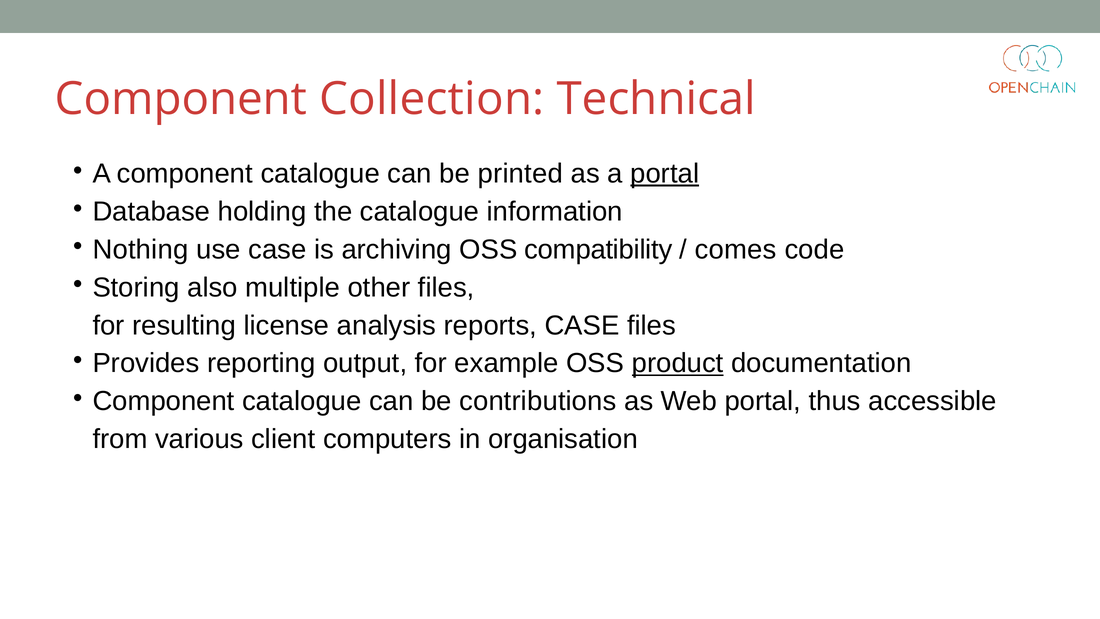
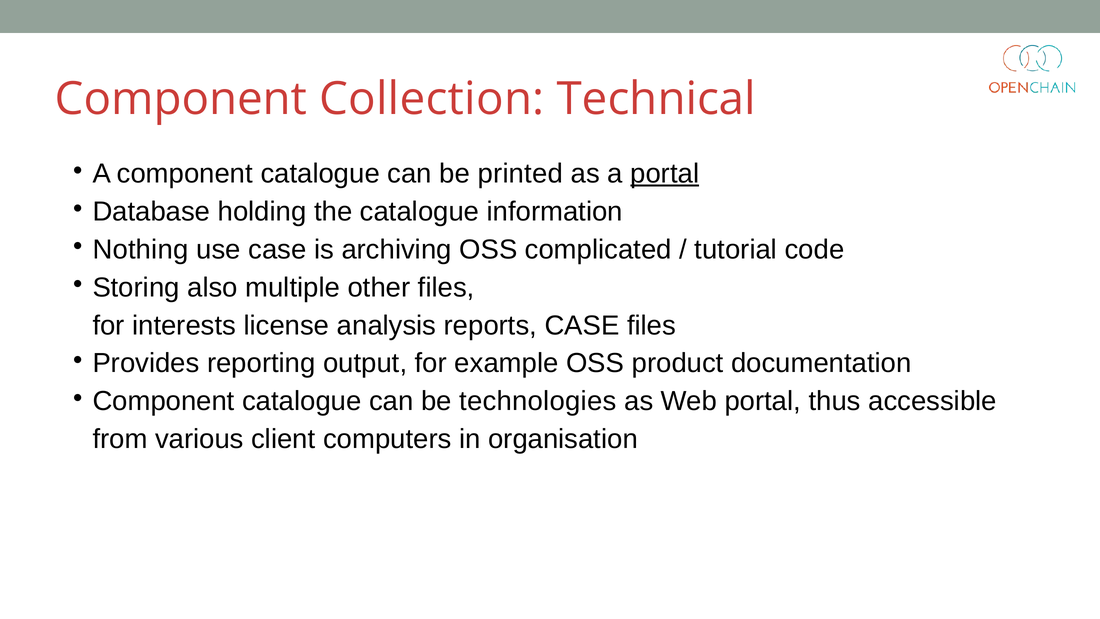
compatibility: compatibility -> complicated (598, 249)
comes: comes -> tutorial (736, 249)
resulting: resulting -> interests (184, 325)
product underline: present -> none (678, 363)
contributions: contributions -> technologies (538, 401)
